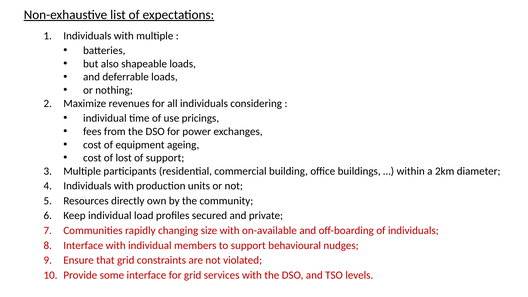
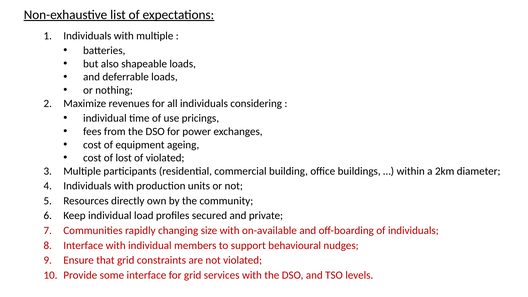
of support: support -> violated (165, 158)
